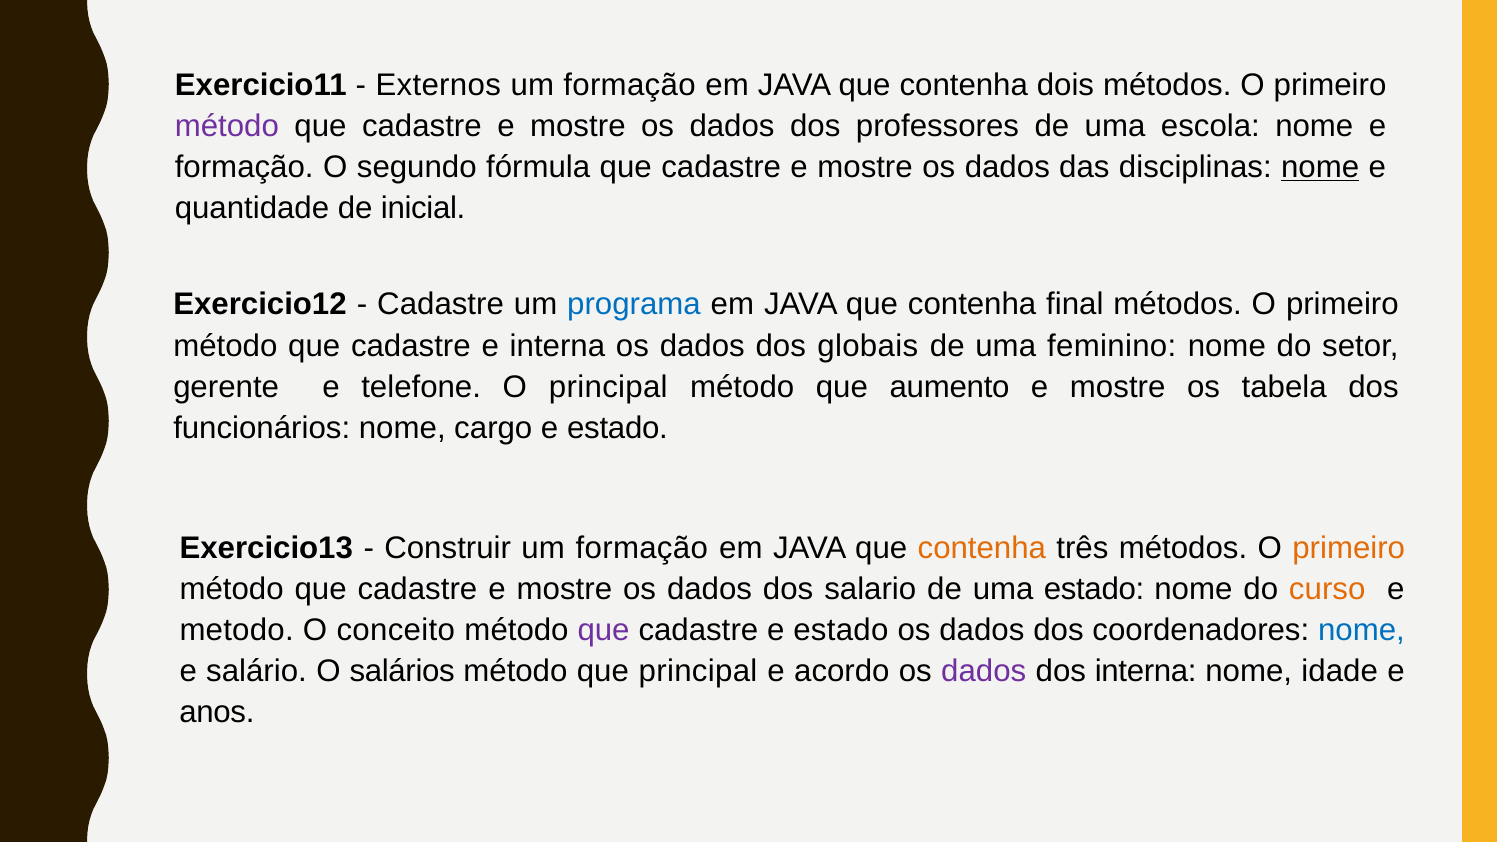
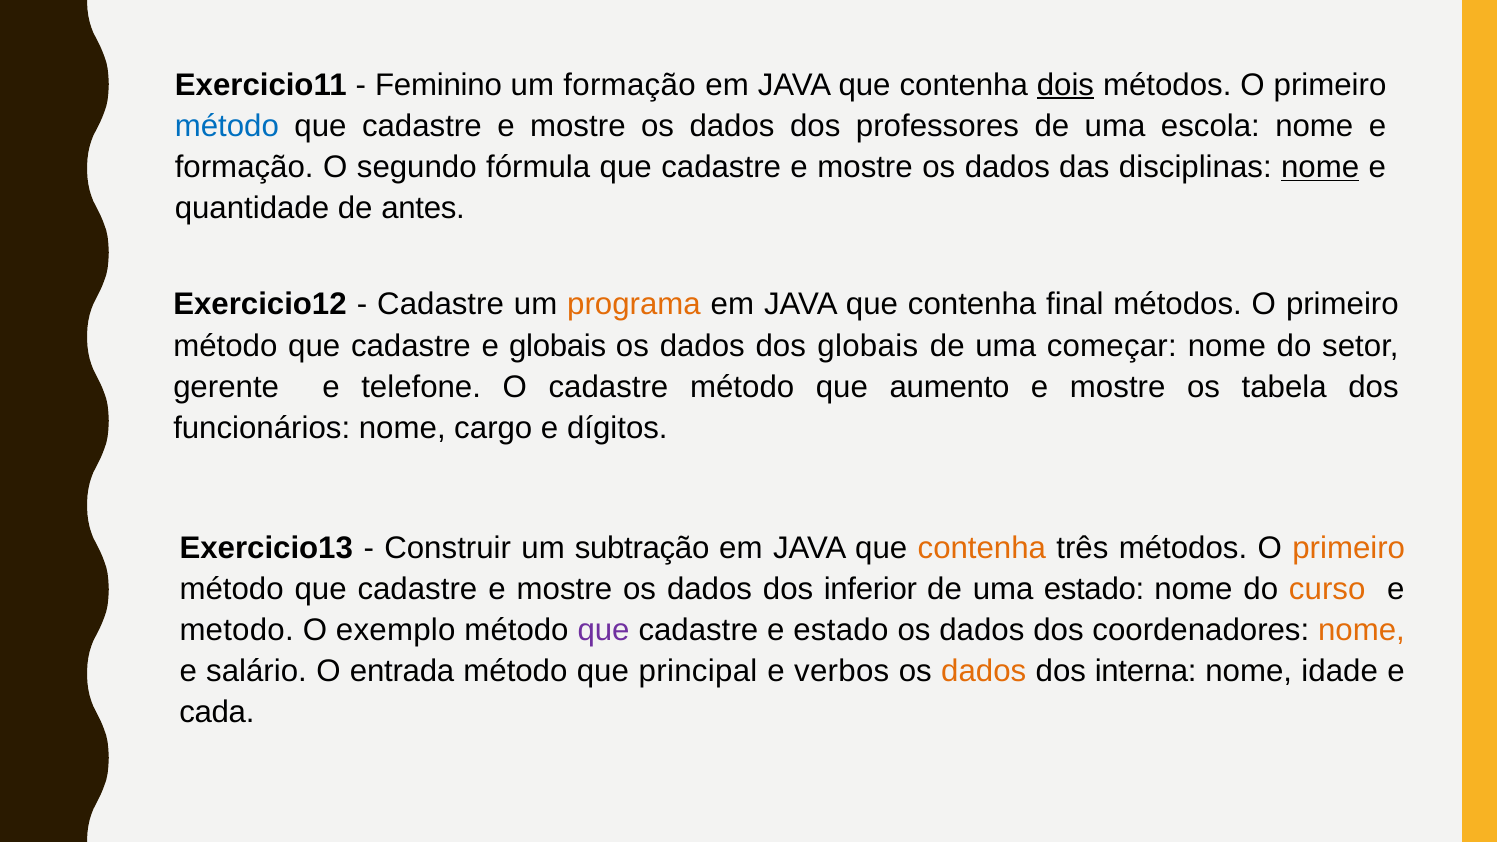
Externos: Externos -> Feminino (438, 85)
dois underline: none -> present (1065, 85)
método colour: purple -> blue (227, 126)
inicial: inicial -> antes (423, 208)
programa colour: blue -> orange (634, 305)
e interna: interna -> globais (558, 346)
feminino: feminino -> começar (1112, 346)
O principal: principal -> cadastre (608, 387)
cargo e estado: estado -> dígitos (617, 428)
Construir um formação: formação -> subtração (642, 548)
salario: salario -> inferior (870, 589)
conceito: conceito -> exemplo (396, 630)
nome colour: blue -> orange (1361, 630)
salários: salários -> entrada (402, 671)
acordo: acordo -> verbos (842, 671)
dados colour: purple -> orange (984, 671)
anos: anos -> cada (217, 713)
